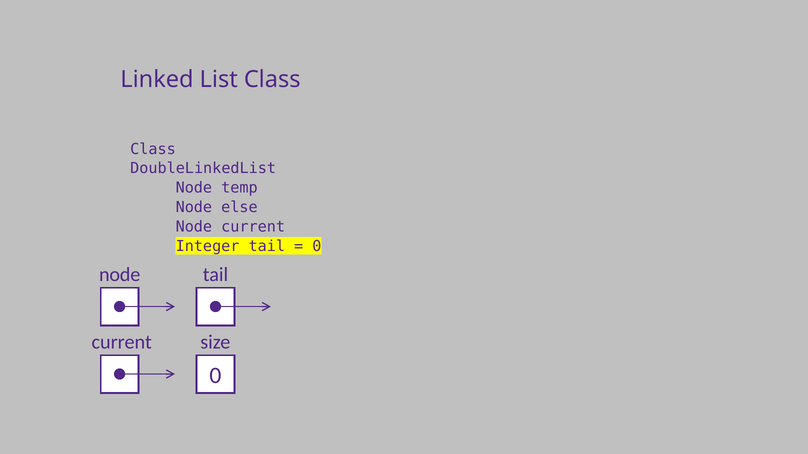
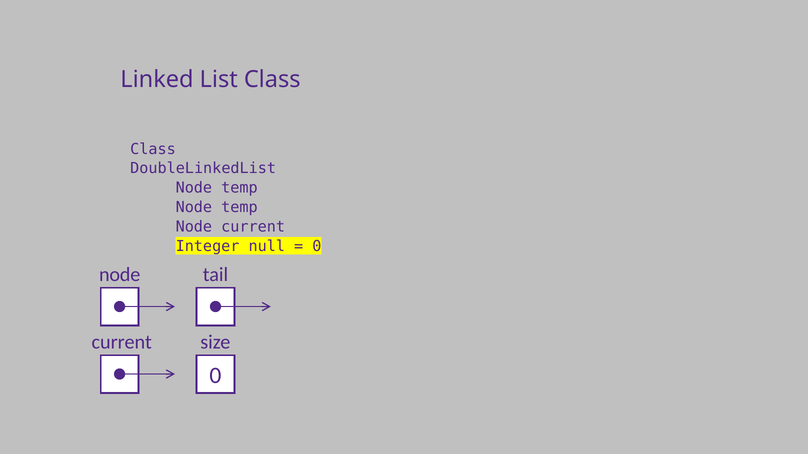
else: else -> temp (239, 208)
Integer tail: tail -> null (267, 246)
